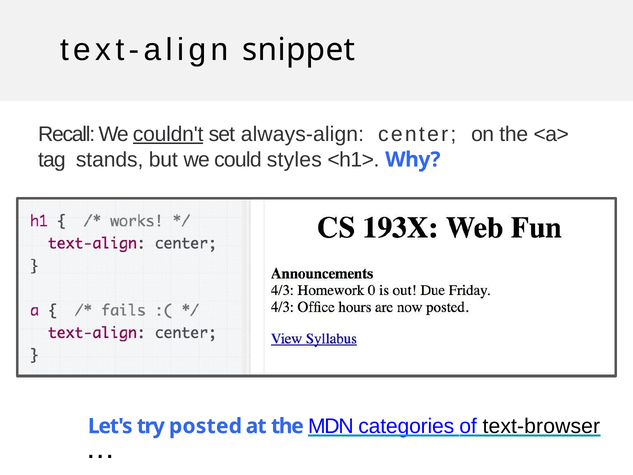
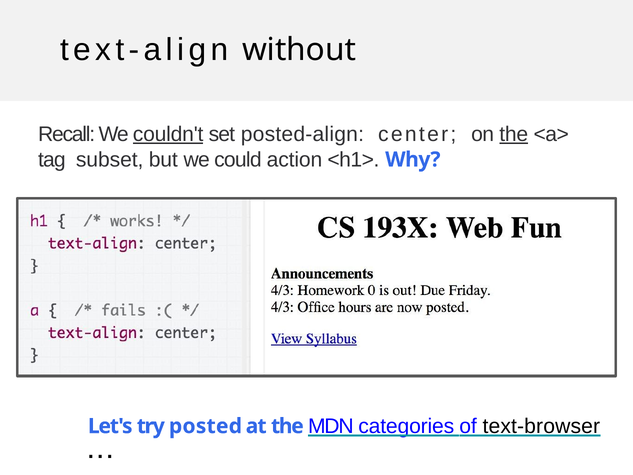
snippet: snippet -> without (299, 50)
always-align: always-align -> posted-align (302, 134)
the underline: none -> present (514, 134)
stands: stands -> subset (110, 160)
styles: styles -> action (294, 160)
